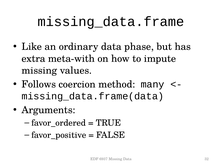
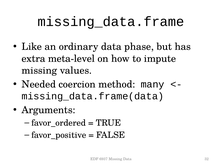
meta-with: meta-with -> meta-level (71, 58)
Follows: Follows -> Needed (39, 84)
